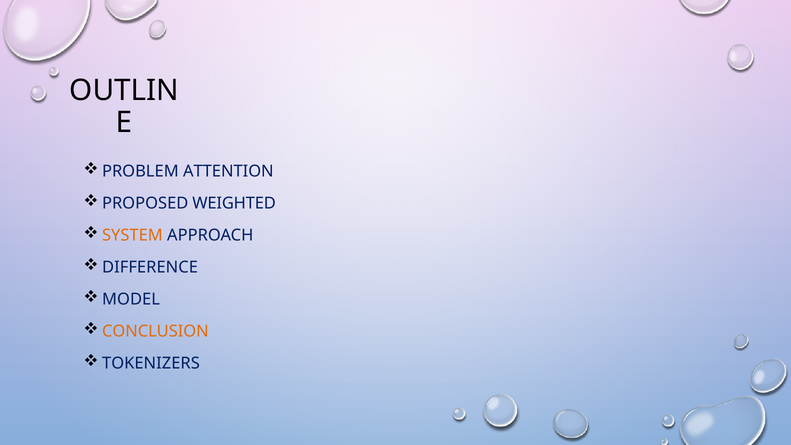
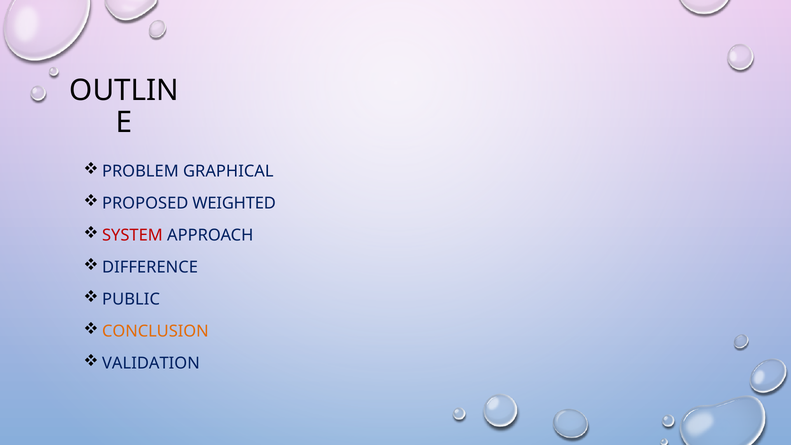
ATTENTION: ATTENTION -> GRAPHICAL (228, 172)
SYSTEM colour: orange -> red (132, 235)
MODEL: MODEL -> PUBLIC (131, 299)
TOKENIZERS: TOKENIZERS -> VALIDATION (151, 363)
